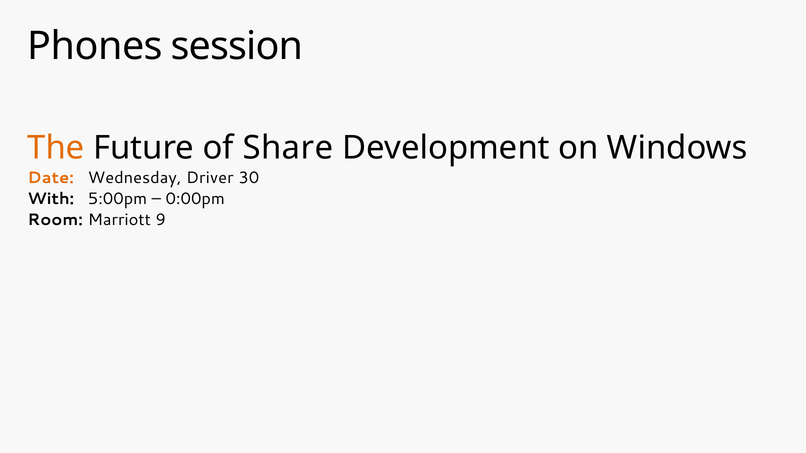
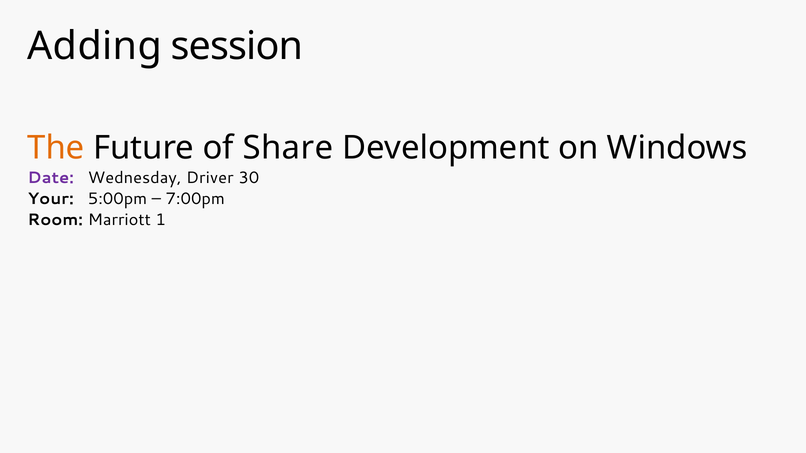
Phones: Phones -> Adding (95, 46)
Date colour: orange -> purple (51, 178)
With: With -> Your (51, 199)
0:00pm: 0:00pm -> 7:00pm (195, 199)
9: 9 -> 1 (161, 220)
